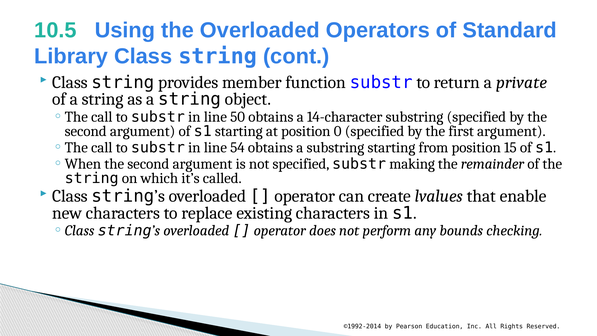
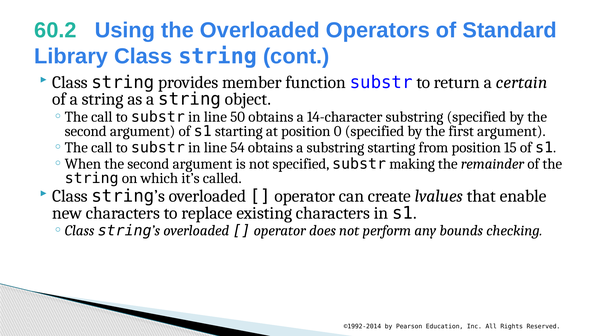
10.5: 10.5 -> 60.2 (55, 30)
private: private -> certain (522, 82)
